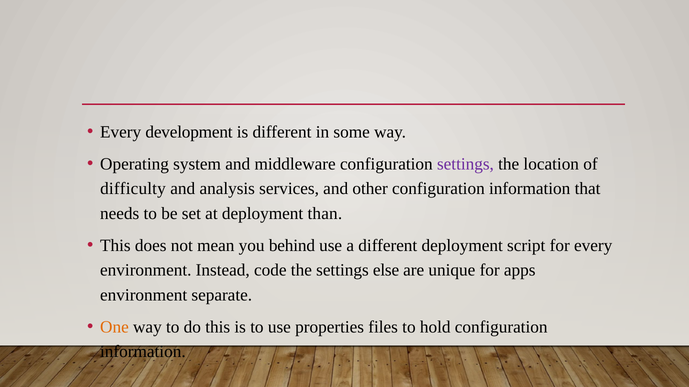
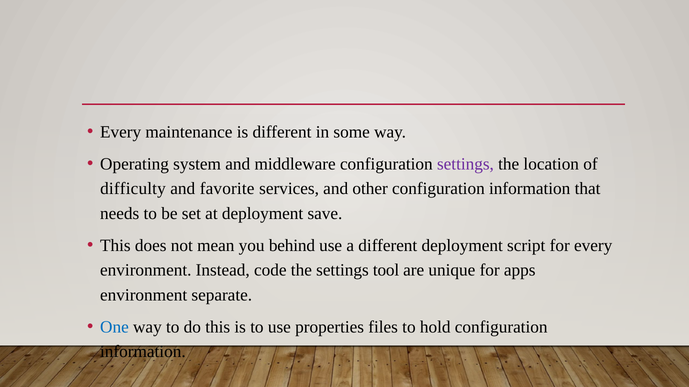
development: development -> maintenance (189, 132)
analysis: analysis -> favorite (227, 189)
than: than -> save (325, 214)
else: else -> tool (386, 271)
One colour: orange -> blue (114, 327)
